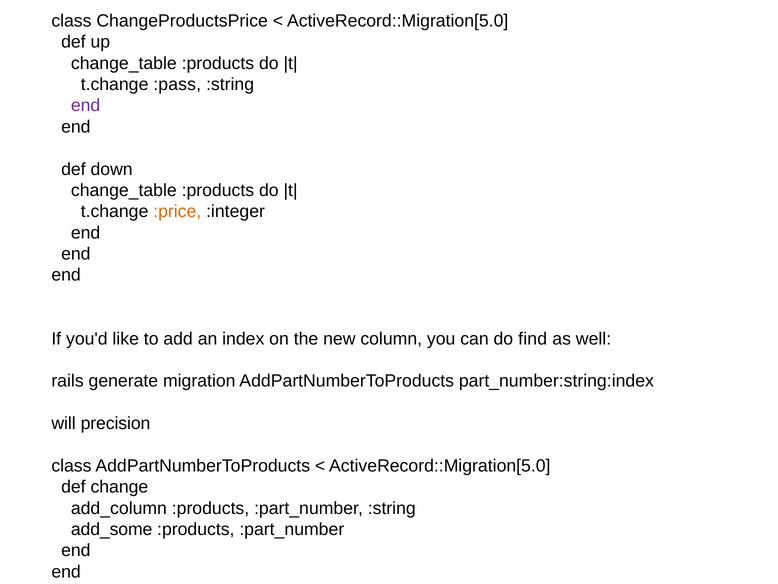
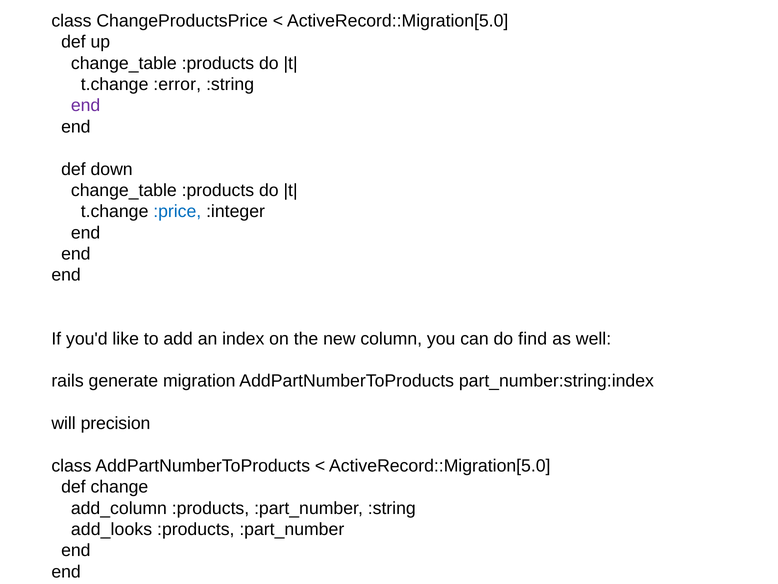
:pass: :pass -> :error (177, 84)
:price colour: orange -> blue (177, 211)
add_some: add_some -> add_looks (112, 529)
